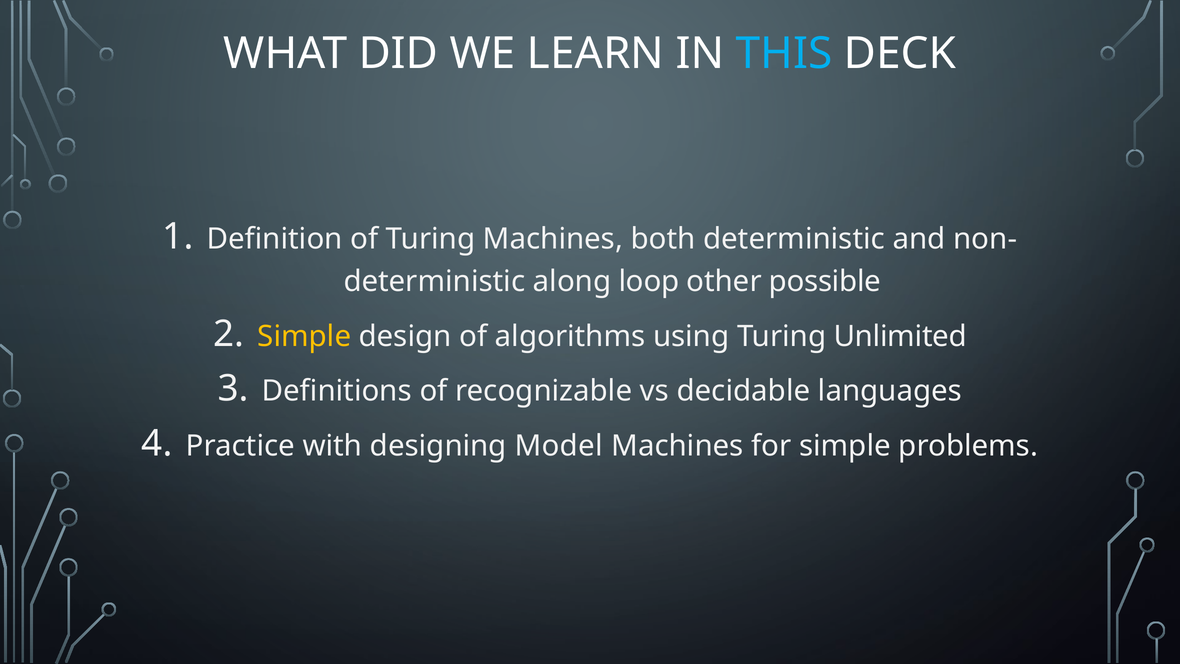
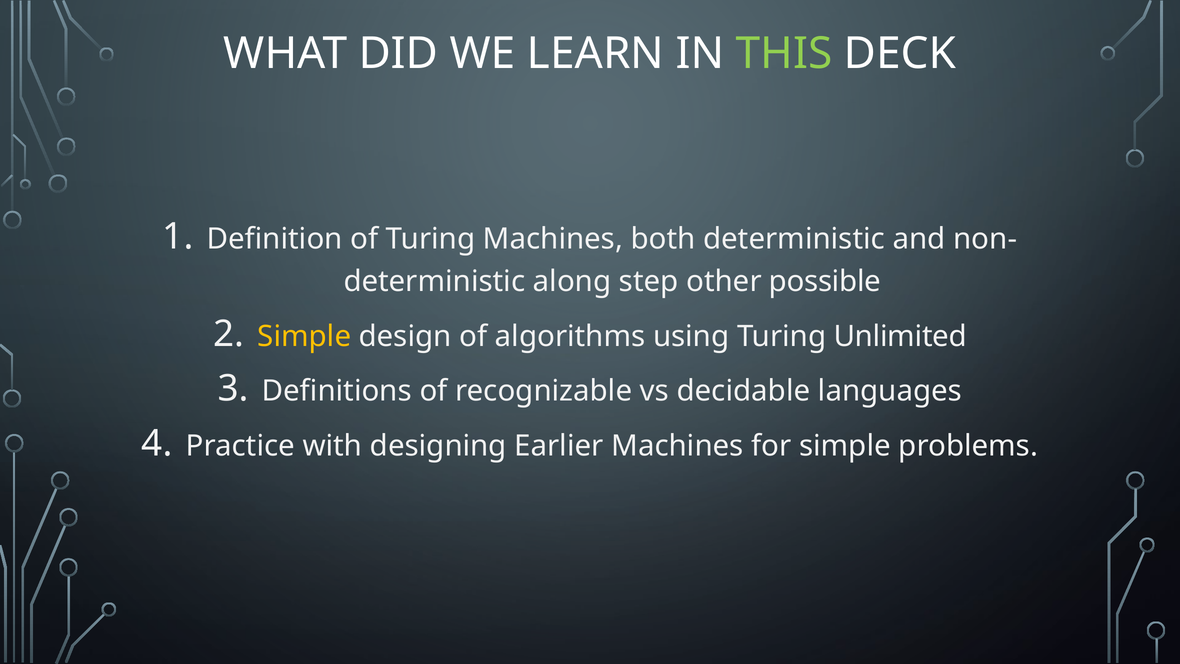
THIS colour: light blue -> light green (784, 53)
loop: loop -> step (649, 281)
Model: Model -> Earlier (559, 446)
